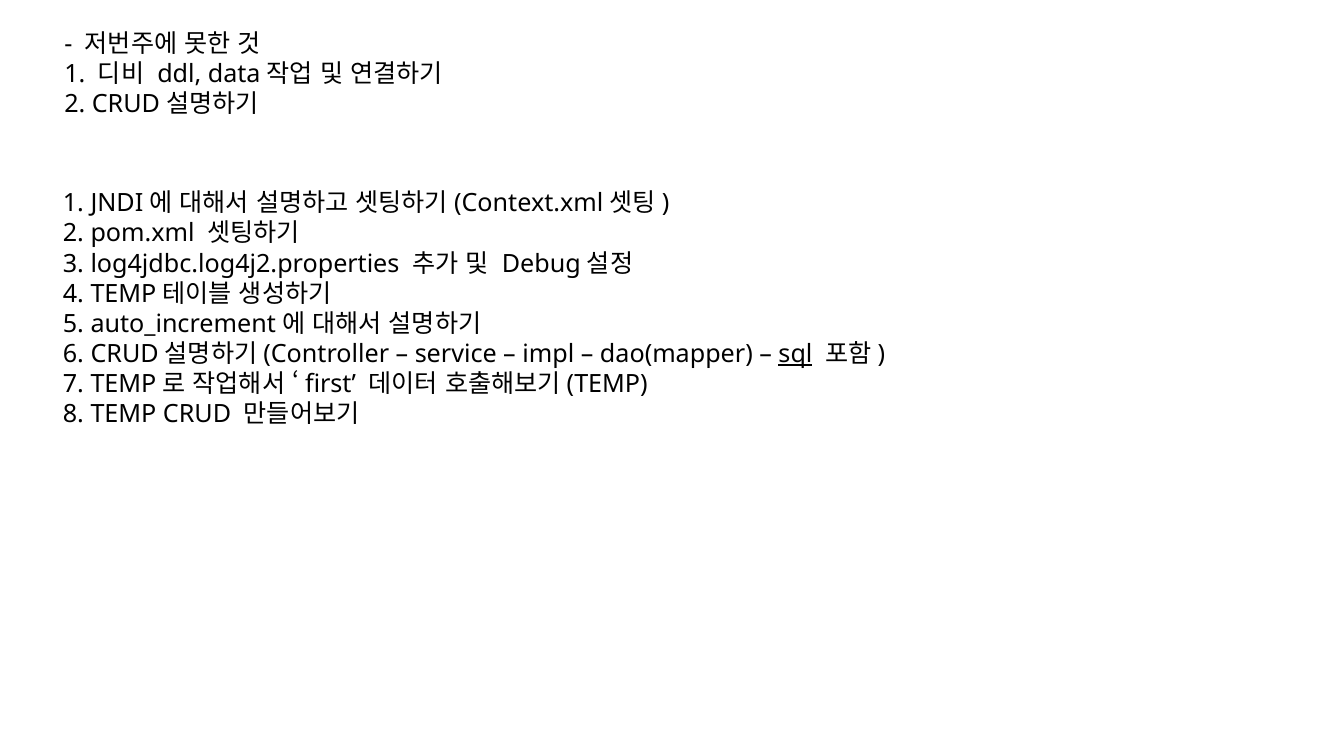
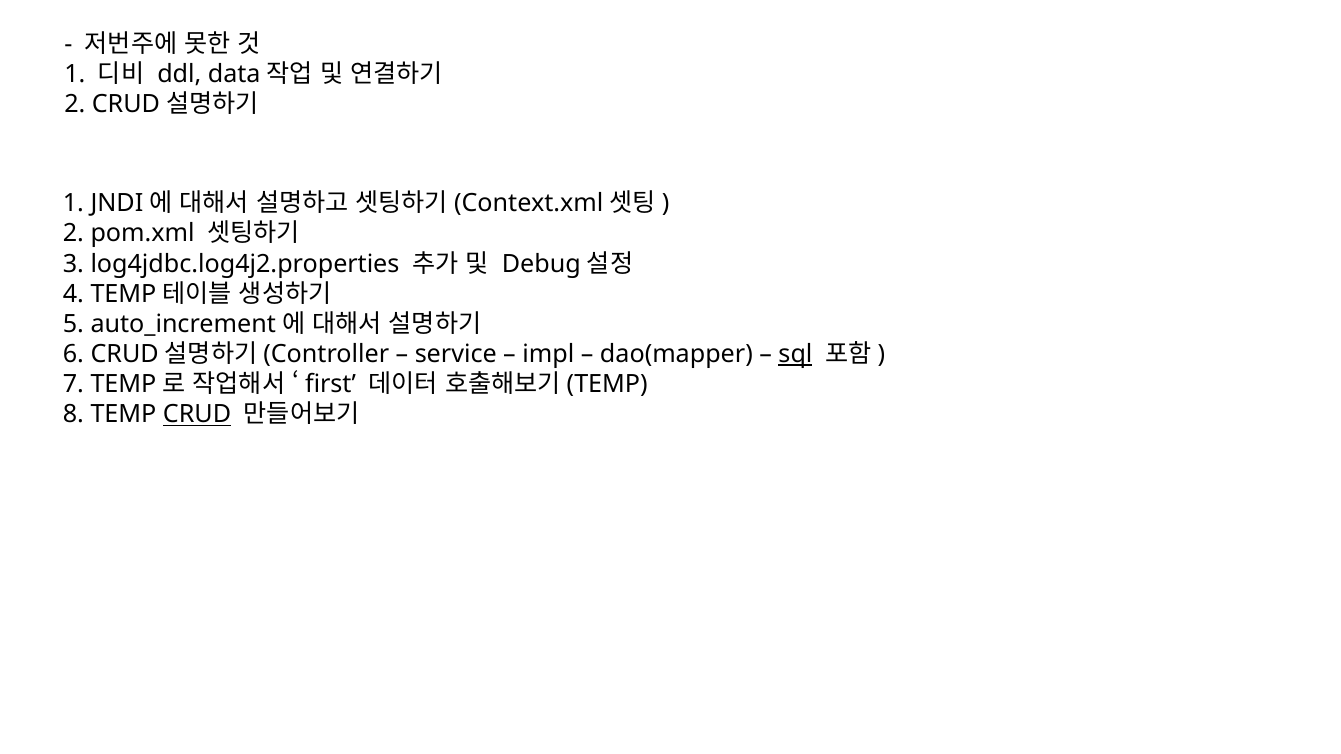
CRUD underline: none -> present (197, 415)
